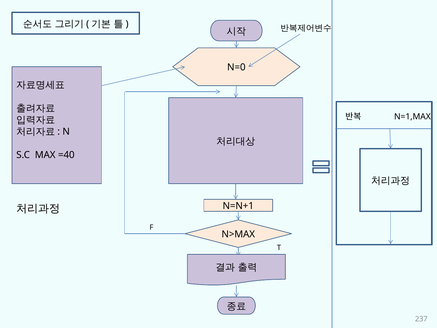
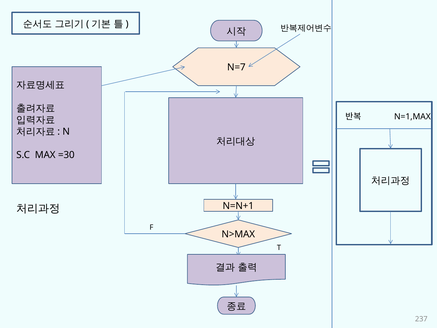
N=0: N=0 -> N=7 (236, 67)
=40: =40 -> =30 (66, 155)
